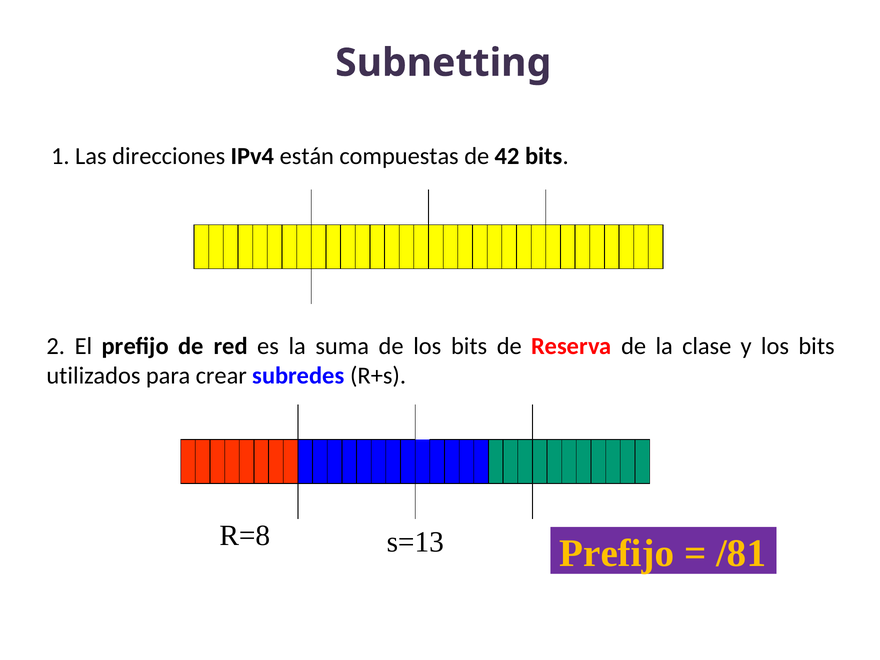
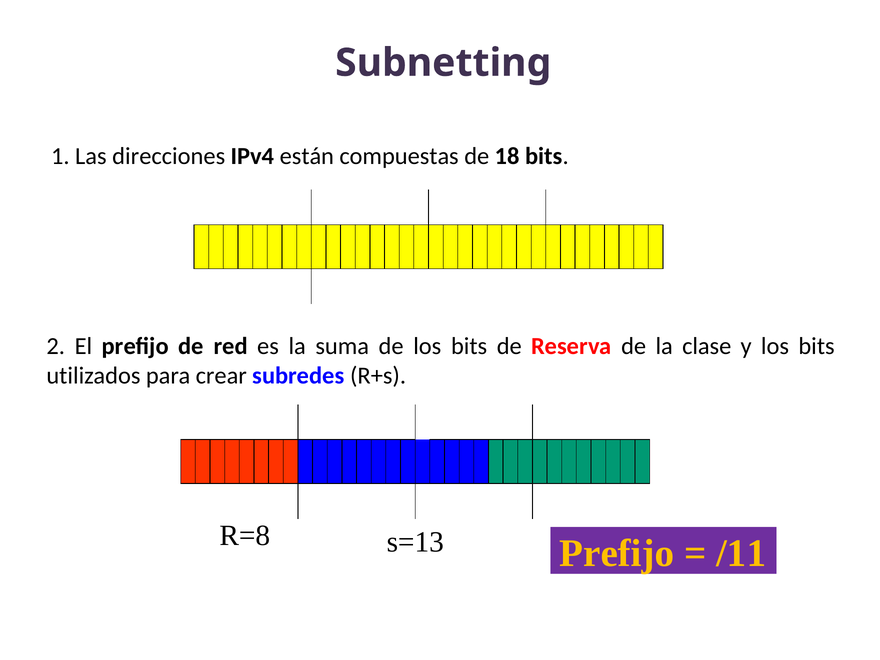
42: 42 -> 18 (507, 156)
/81: /81 -> /11 (741, 553)
